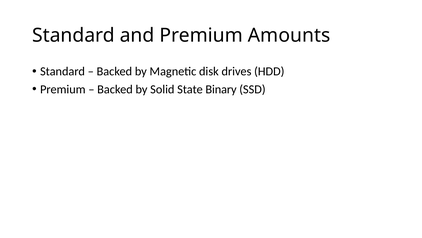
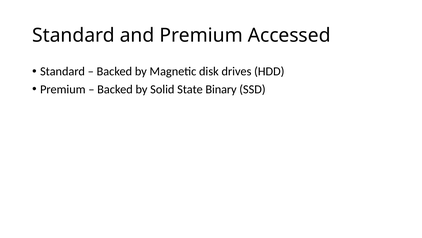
Amounts: Amounts -> Accessed (289, 35)
